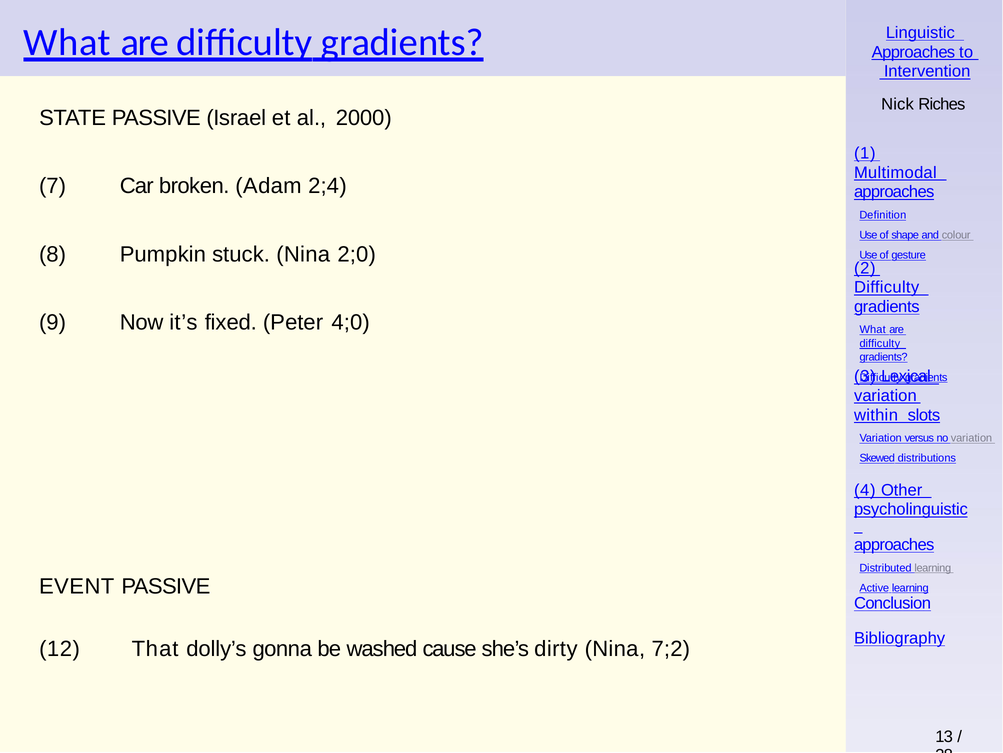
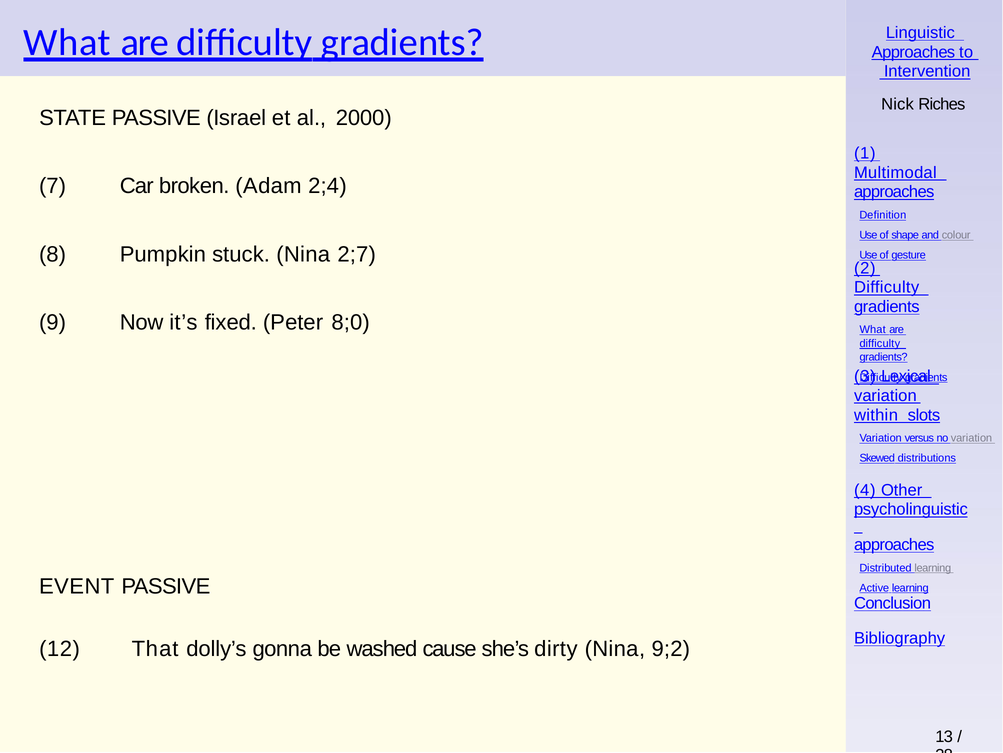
2;0: 2;0 -> 2;7 (357, 254)
4;0: 4;0 -> 8;0 (351, 322)
7;2: 7;2 -> 9;2 (671, 649)
